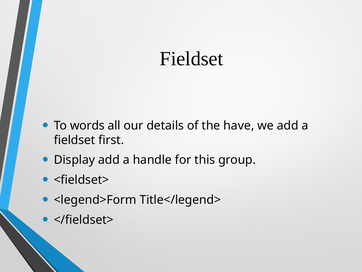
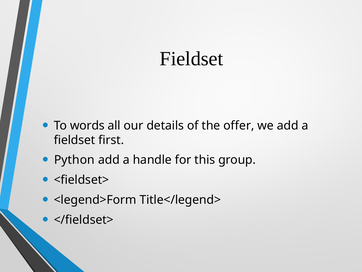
have: have -> offer (239, 125)
Display: Display -> Python (74, 160)
